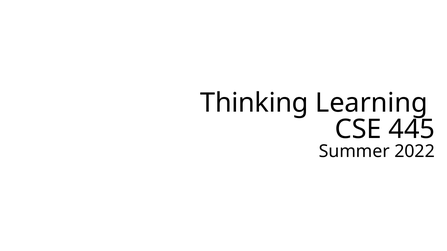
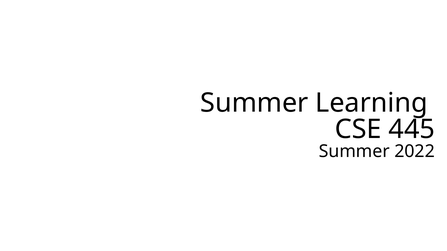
Thinking: Thinking -> Summer (254, 103)
